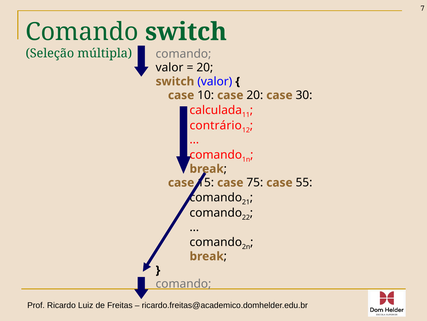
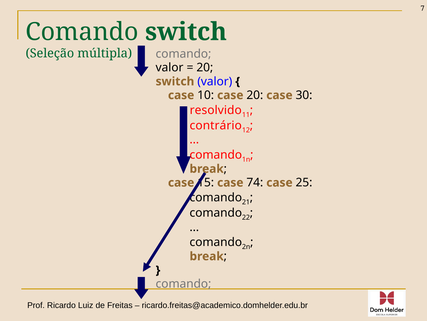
calculada: calculada -> resolvido (216, 110)
75: 75 -> 74 (255, 182)
55: 55 -> 25 (304, 182)
